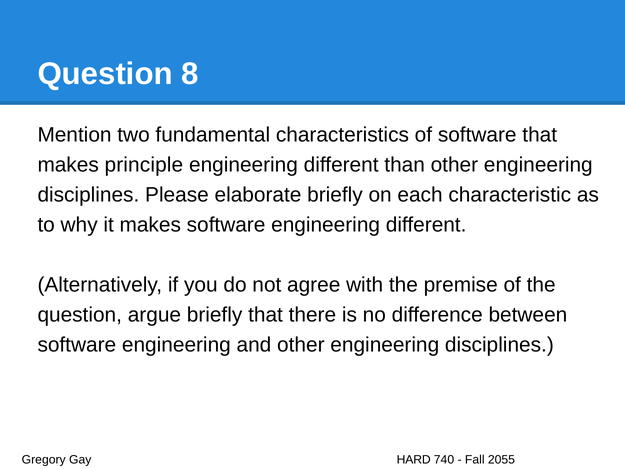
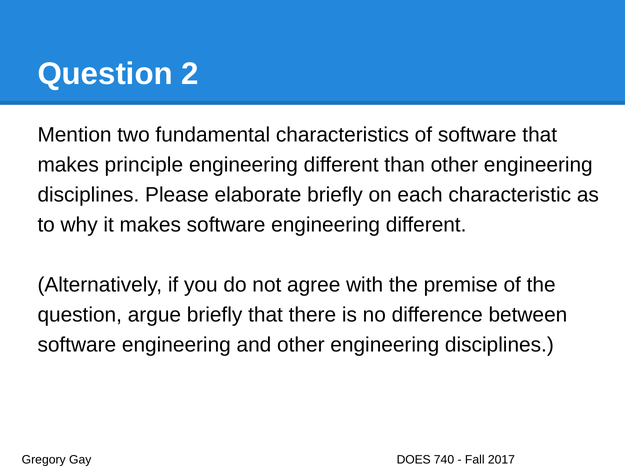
Question 8: 8 -> 2 (190, 74)
HARD: HARD -> DOES (414, 460)
2055: 2055 -> 2017 (501, 460)
